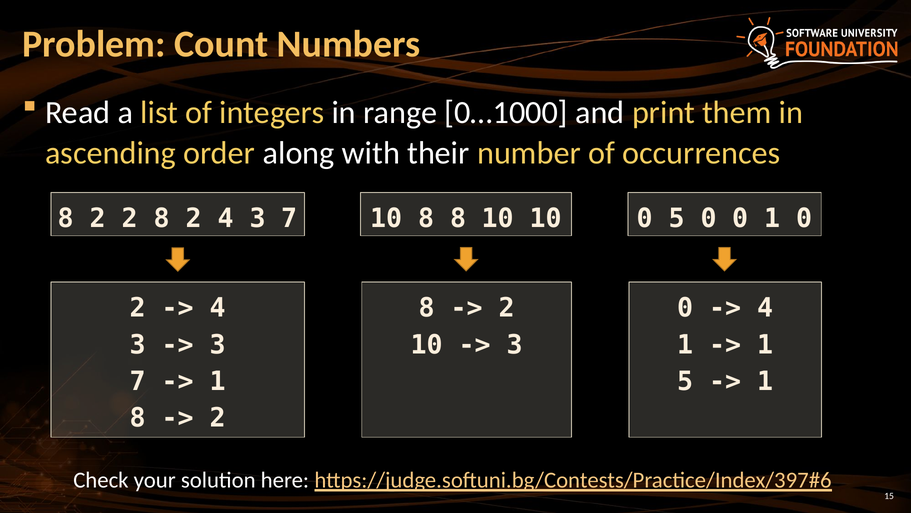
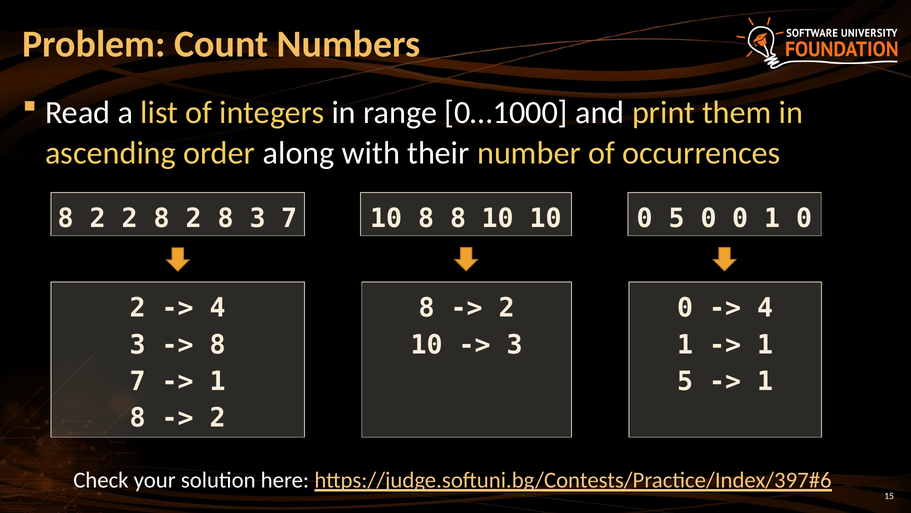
8 2 4: 4 -> 8 (226, 218)
3: 3 -> 8 (218, 344)
